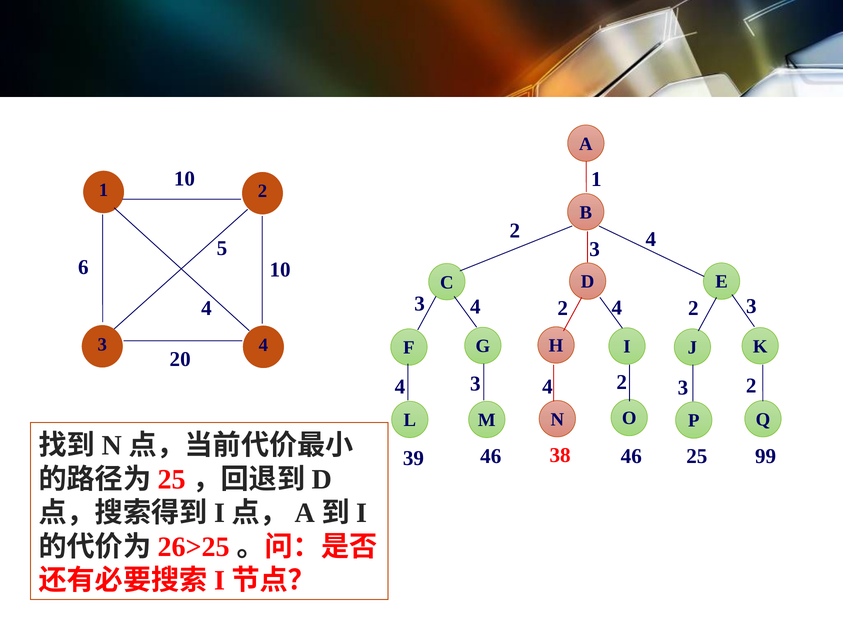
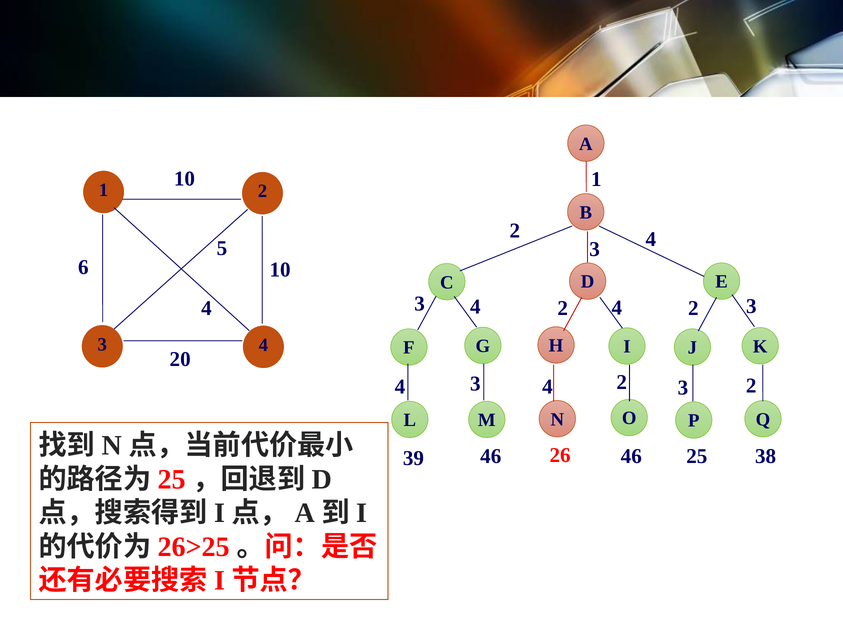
38: 38 -> 26 (560, 455)
99: 99 -> 38 (766, 456)
